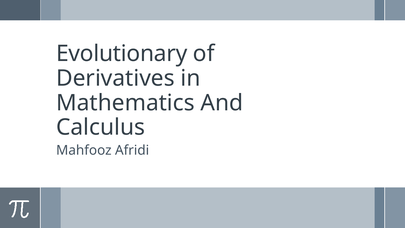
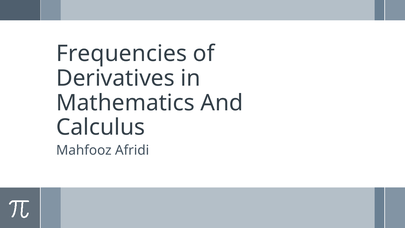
Evolutionary: Evolutionary -> Frequencies (122, 54)
